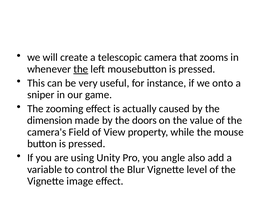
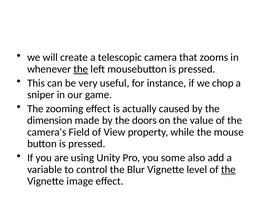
onto: onto -> chop (223, 83)
angle: angle -> some (173, 158)
the underline: none -> present (228, 170)
